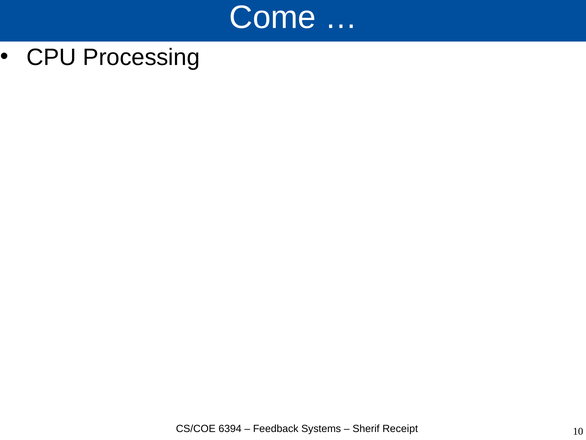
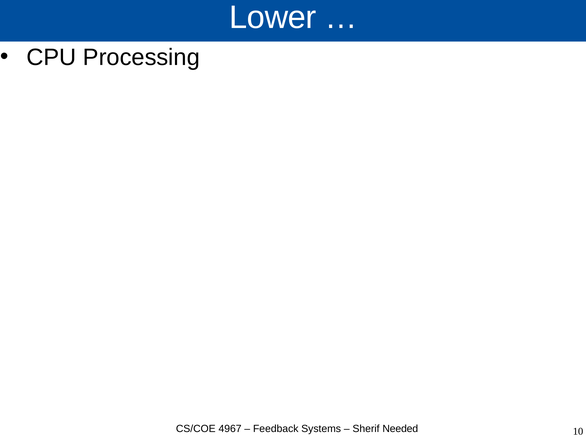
Come: Come -> Lower (273, 17)
6394: 6394 -> 4967 (230, 428)
Receipt: Receipt -> Needed (400, 428)
